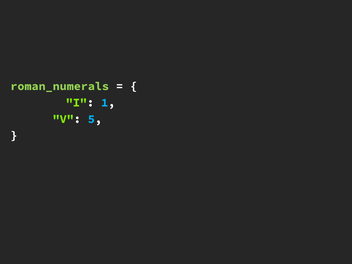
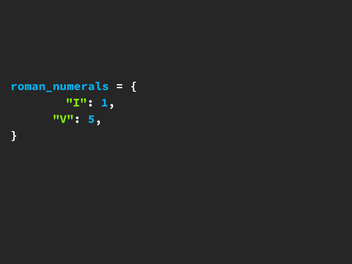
roman_numerals colour: light green -> light blue (60, 86)
